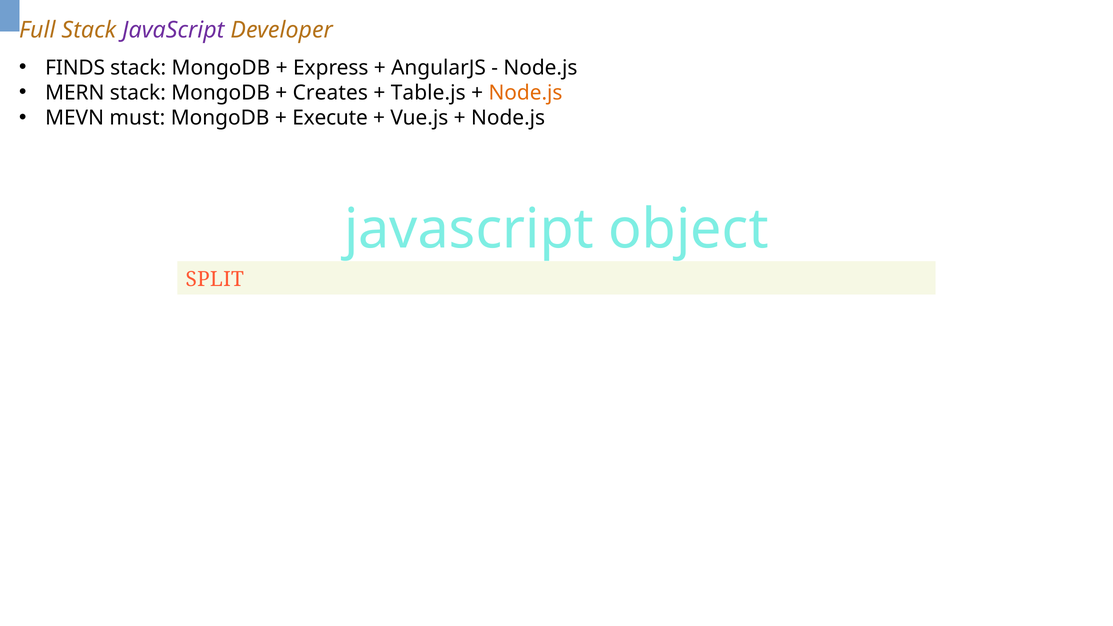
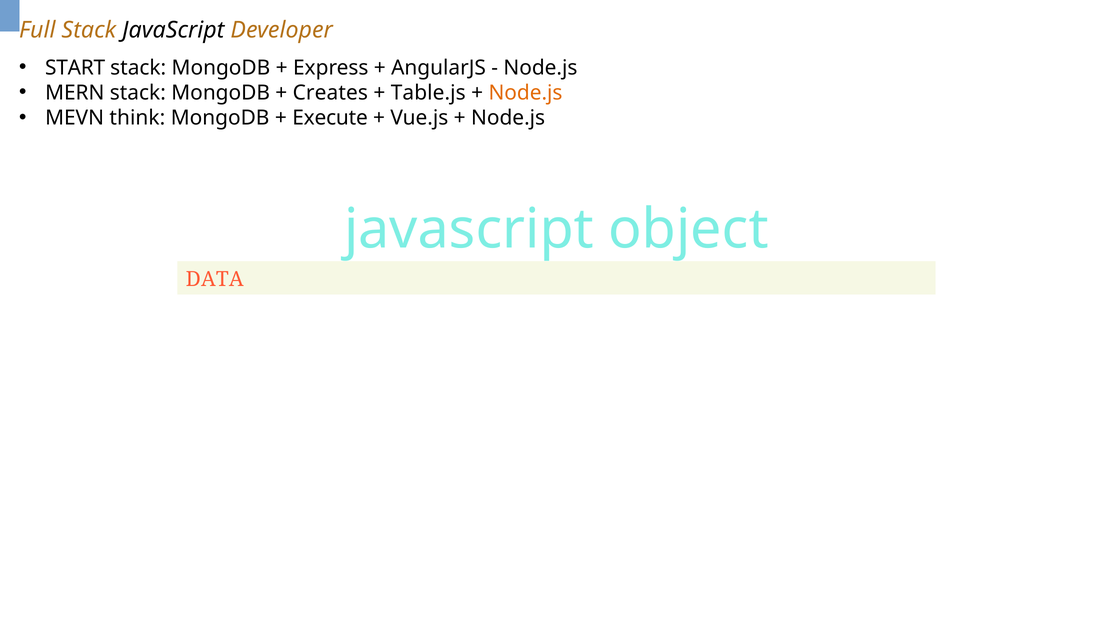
JavaScript colour: purple -> black (173, 30)
FINDS: FINDS -> START (75, 68)
must: must -> think (137, 118)
SPLIT: SPLIT -> DATA (215, 279)
